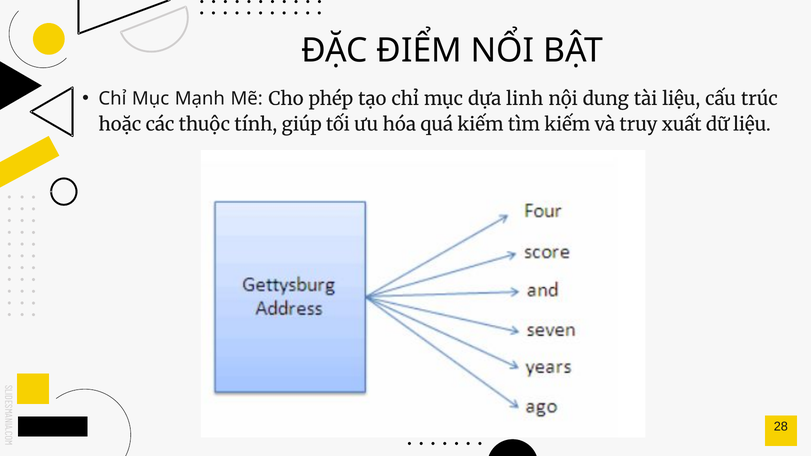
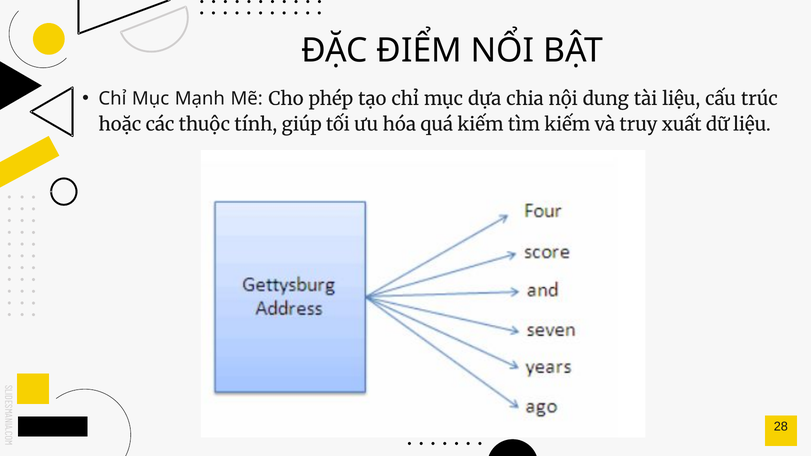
linh: linh -> chia (525, 99)
